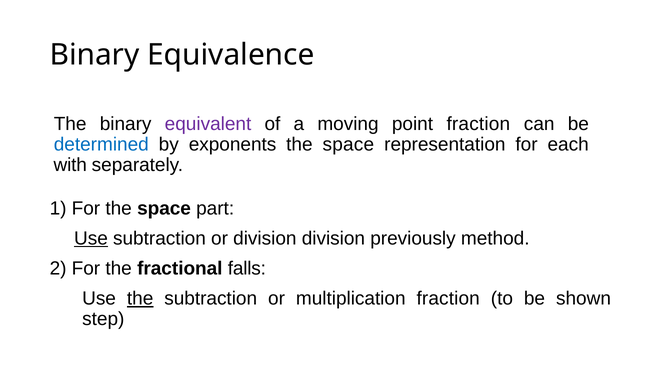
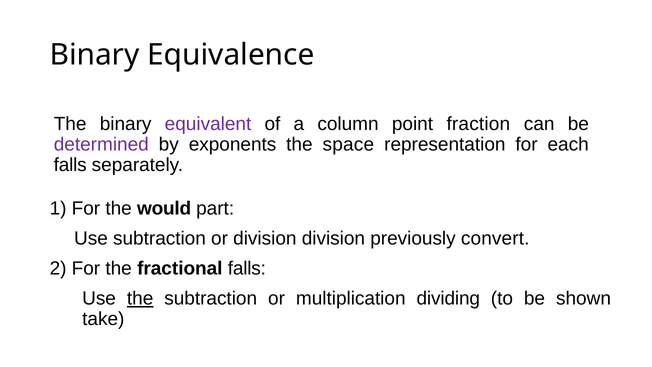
moving: moving -> column (348, 124)
determined colour: blue -> purple (101, 144)
with: with -> falls (70, 165)
For the space: space -> would (164, 208)
Use underline: present -> none (91, 238)
method: method -> convert (495, 238)
multiplication fraction: fraction -> dividing (448, 298)
step: step -> take (103, 319)
